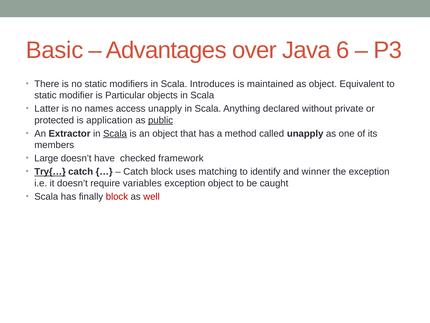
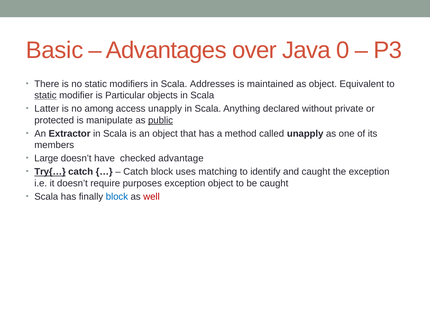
6: 6 -> 0 (343, 50)
Introduces: Introduces -> Addresses (212, 84)
static underline: none -> present (45, 95)
names: names -> among (99, 109)
application: application -> manipulate (109, 120)
Scala underline: present -> none (115, 133)
framework: framework -> advantage (181, 158)
and winner: winner -> caught (316, 172)
variables: variables -> purposes (142, 183)
block colour: red -> blue (117, 196)
